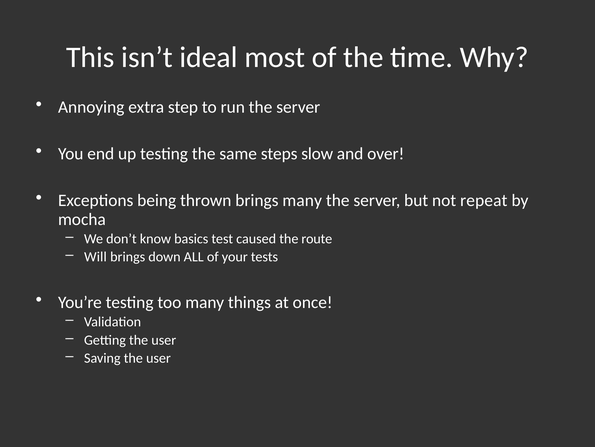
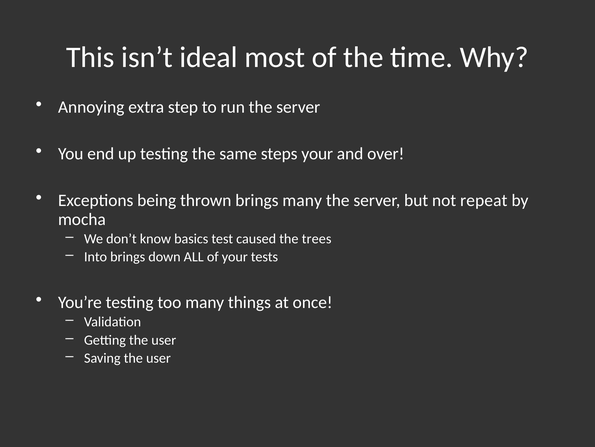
steps slow: slow -> your (317, 154)
route: route -> trees (317, 238)
Will: Will -> Into (96, 257)
